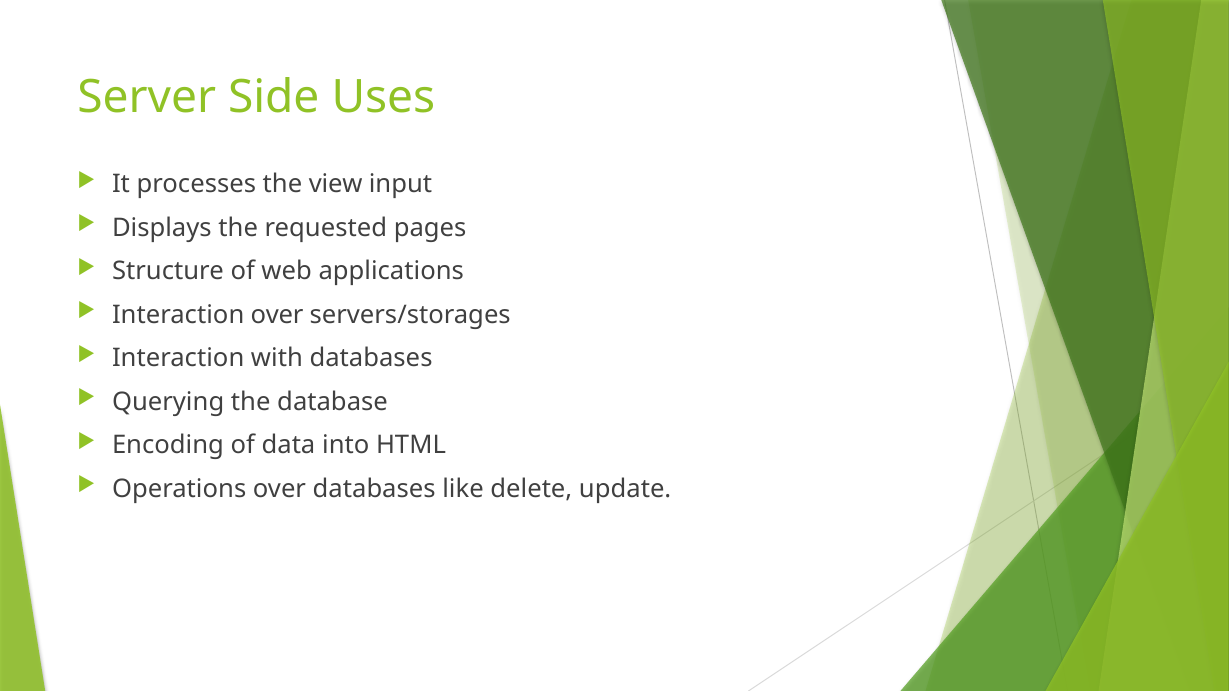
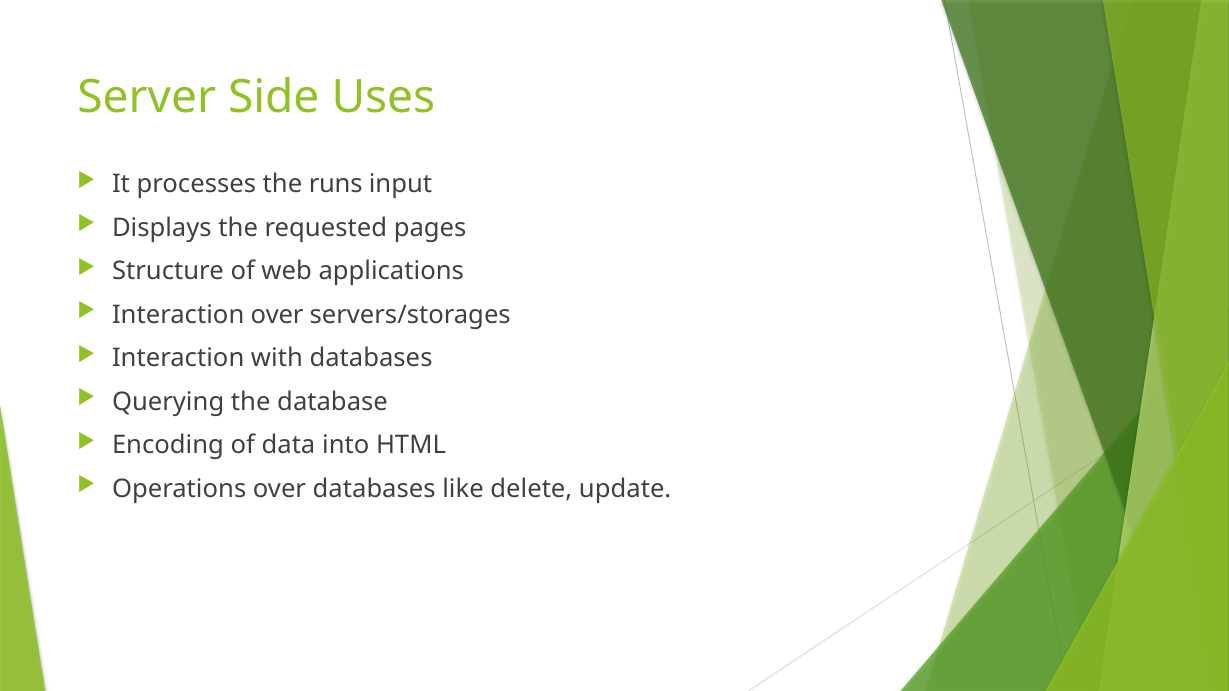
view: view -> runs (336, 184)
